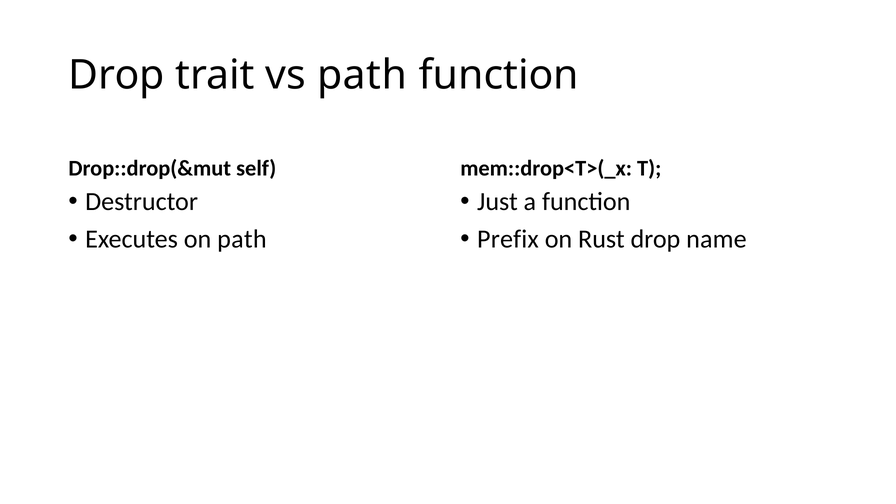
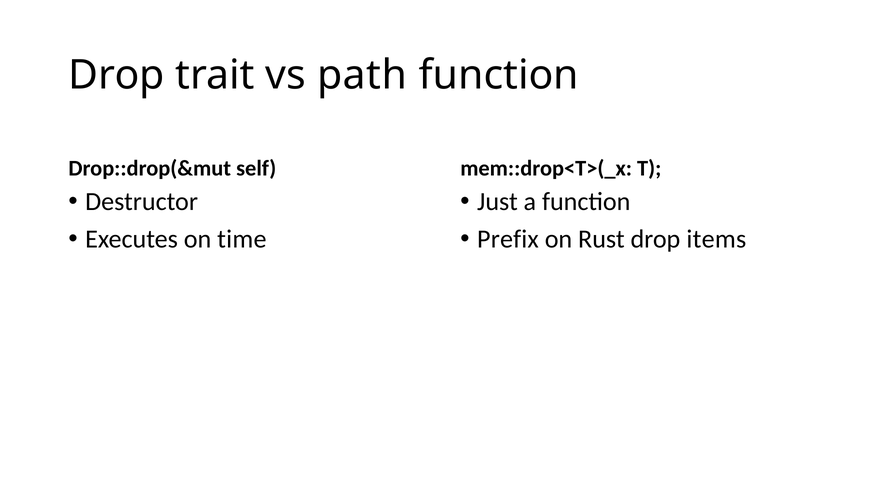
on path: path -> time (242, 239)
name: name -> items (716, 239)
